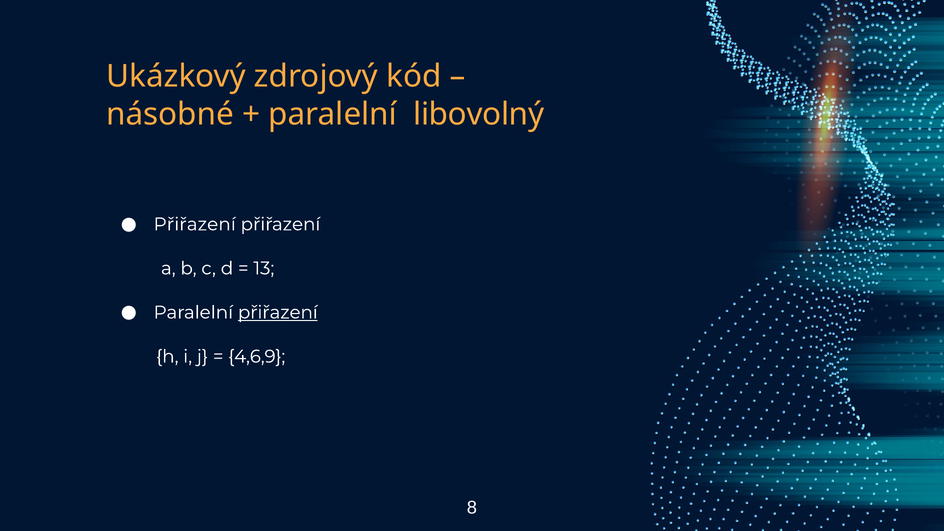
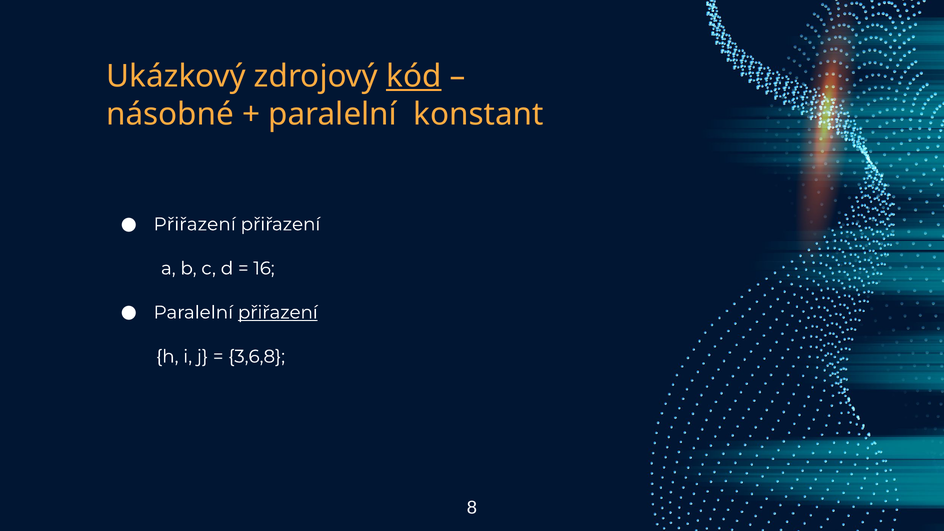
kód underline: none -> present (414, 76)
libovolný: libovolný -> konstant (478, 114)
13: 13 -> 16 (264, 268)
4,6,9: 4,6,9 -> 3,6,8 (257, 357)
